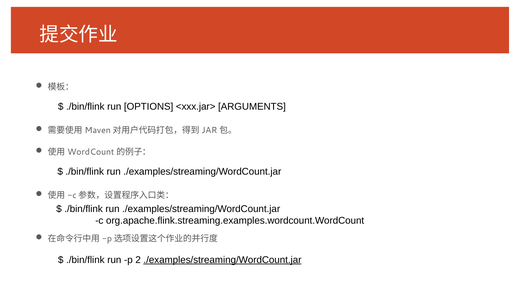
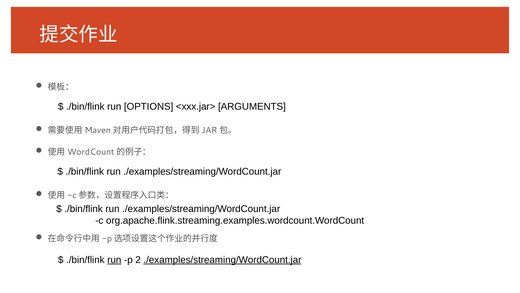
run underline: none -> present (114, 259)
